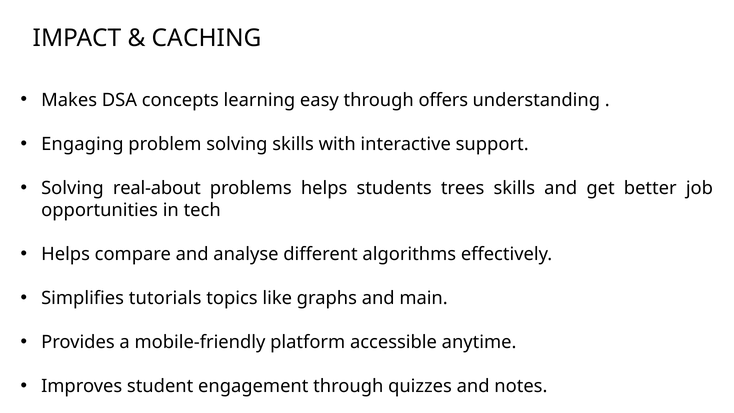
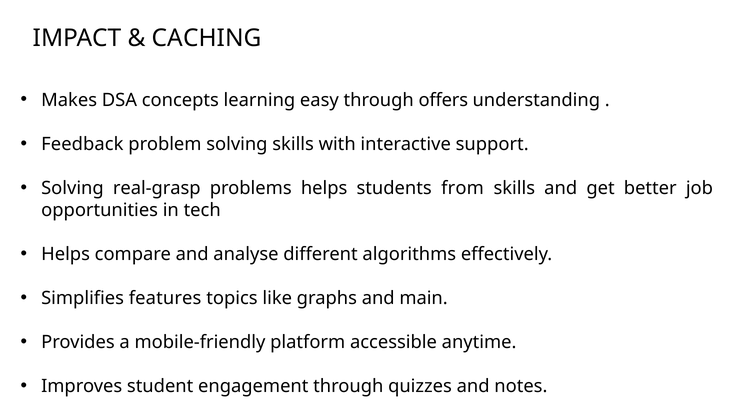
Engaging: Engaging -> Feedback (82, 144)
real-about: real-about -> real-grasp (157, 188)
trees: trees -> from (462, 188)
tutorials: tutorials -> features (165, 298)
